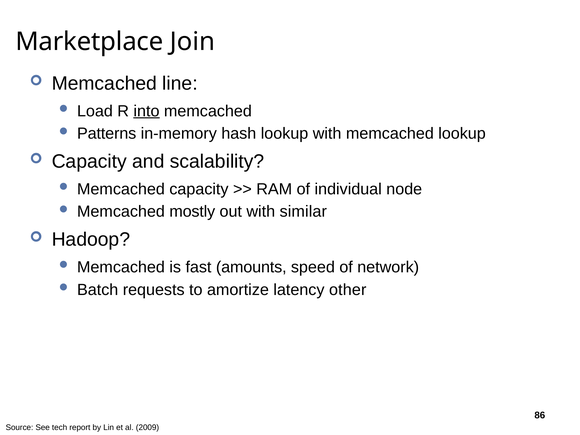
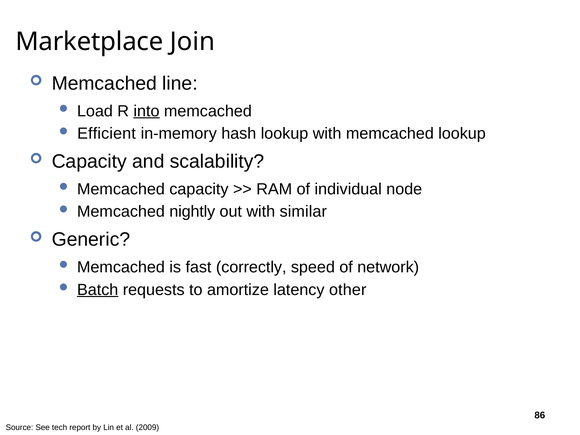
Patterns: Patterns -> Efficient (107, 134)
mostly: mostly -> nightly (192, 212)
Hadoop: Hadoop -> Generic (91, 240)
amounts: amounts -> correctly (251, 267)
Batch underline: none -> present (98, 290)
